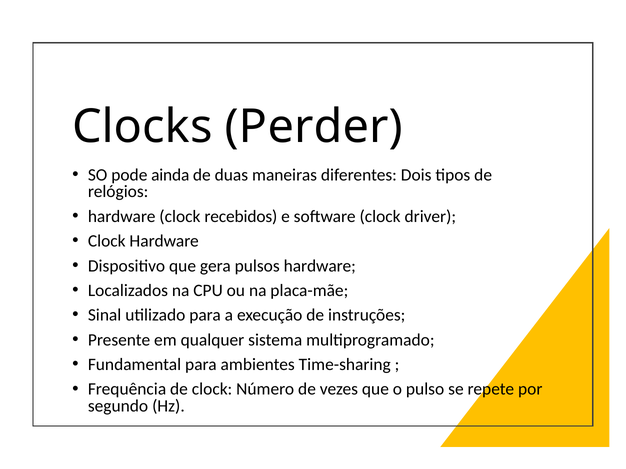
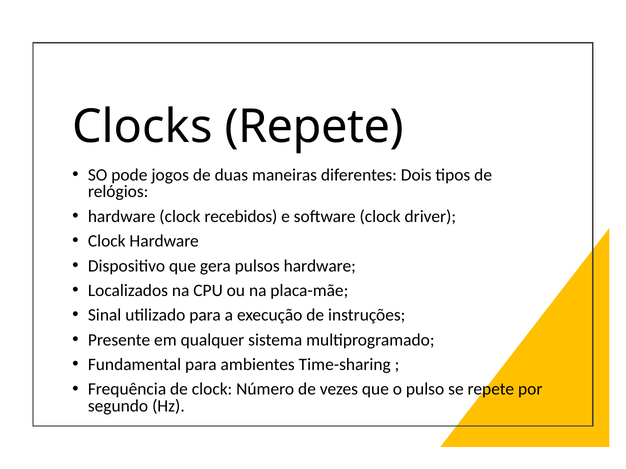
Clocks Perder: Perder -> Repete (314, 127)
ainda: ainda -> jogos (170, 175)
